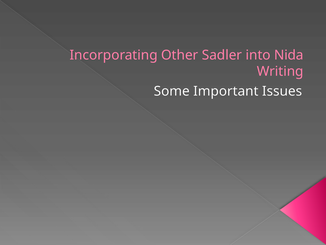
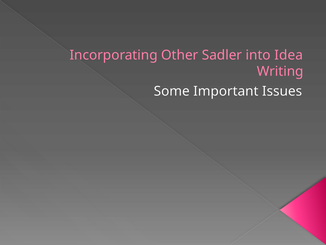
Nida: Nida -> Idea (289, 55)
